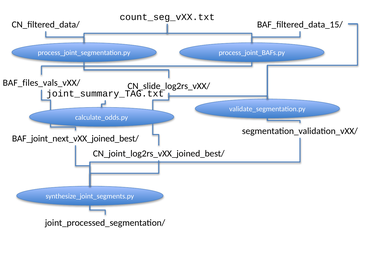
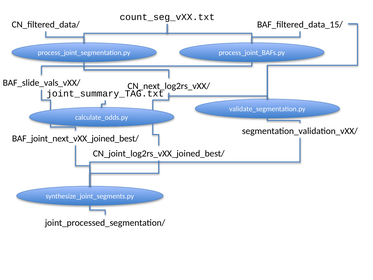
BAF_files_vals_vXX/: BAF_files_vals_vXX/ -> BAF_slide_vals_vXX/ (42, 83)
CN_slide_log2rs_vXX/: CN_slide_log2rs_vXX/ -> CN_next_log2rs_vXX/ (169, 86)
